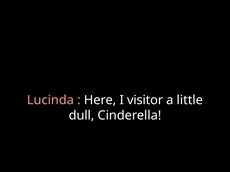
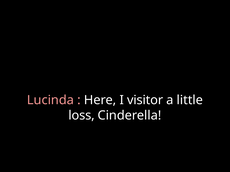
dull: dull -> loss (82, 116)
